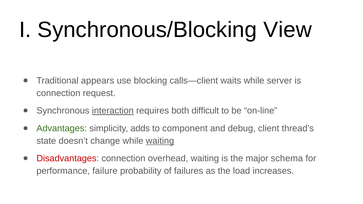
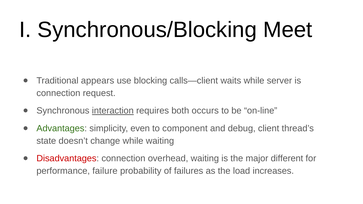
View: View -> Meet (288, 30)
difficult: difficult -> occurs (205, 111)
adds: adds -> even (140, 128)
waiting underline: present -> none (160, 141)
schema: schema -> different (287, 158)
